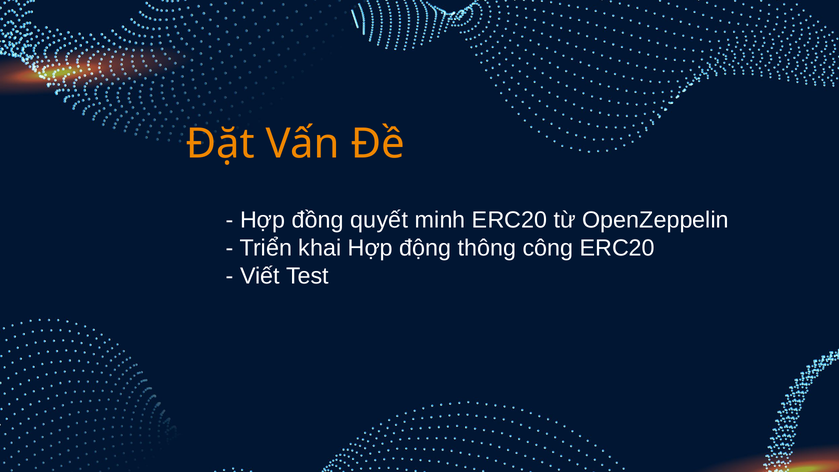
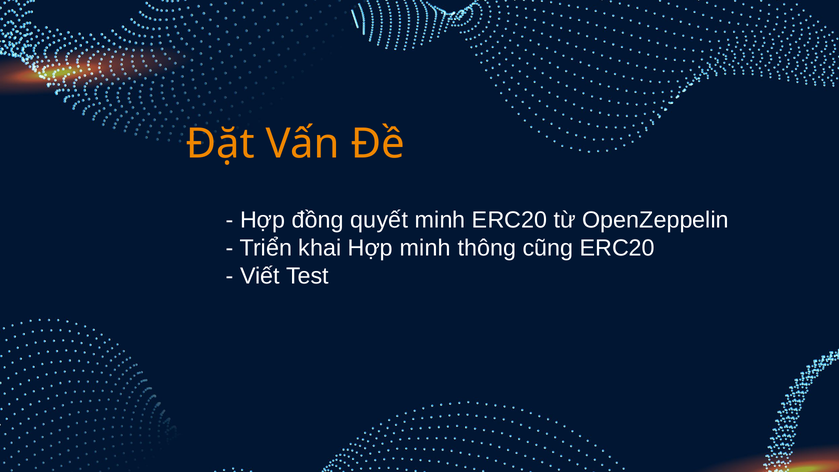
Hợp động: động -> minh (425, 248)
công: công -> cũng (548, 248)
